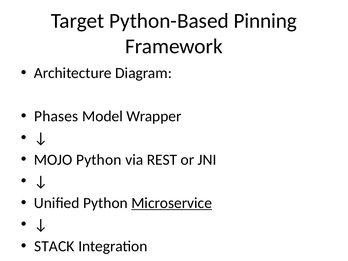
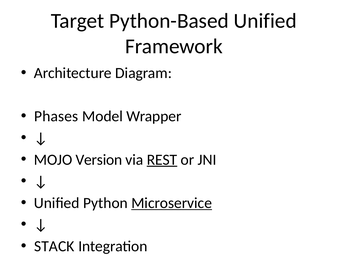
Python-Based Pinning: Pinning -> Unified (265, 21)
MOJO Python: Python -> Version (99, 160)
REST underline: none -> present (162, 160)
